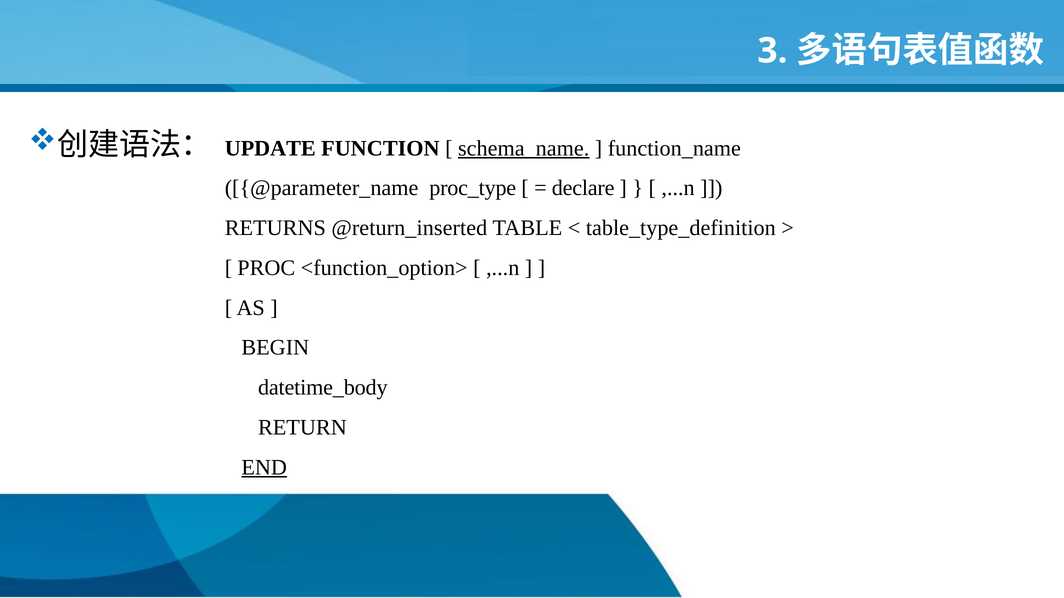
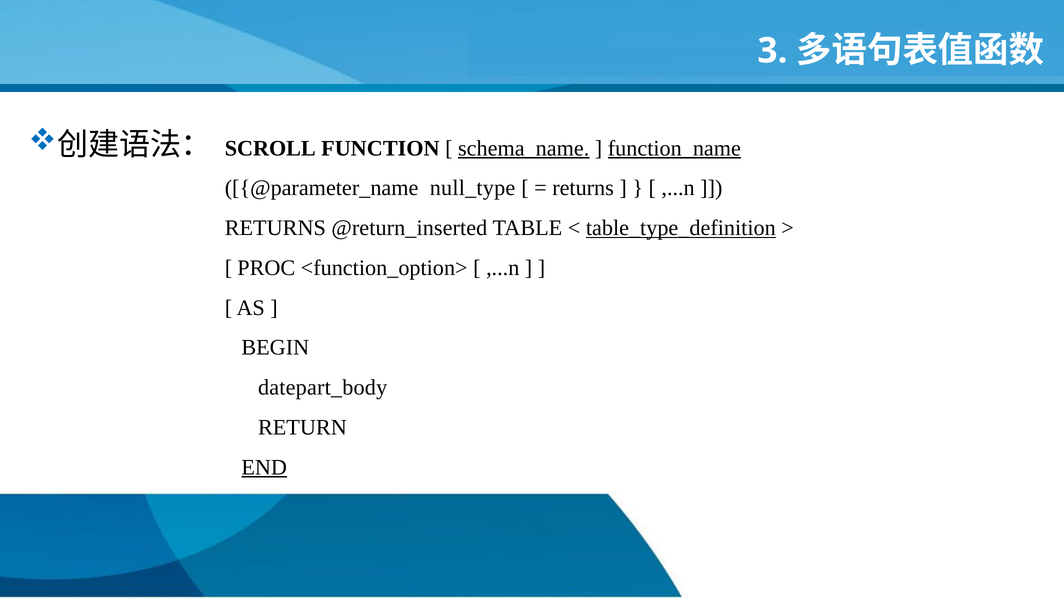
UPDATE: UPDATE -> SCROLL (270, 148)
function_name underline: none -> present (674, 148)
proc_type: proc_type -> null_type (473, 188)
declare: declare -> returns (583, 188)
table_type_definition underline: none -> present (681, 228)
datetime_body: datetime_body -> datepart_body (323, 388)
